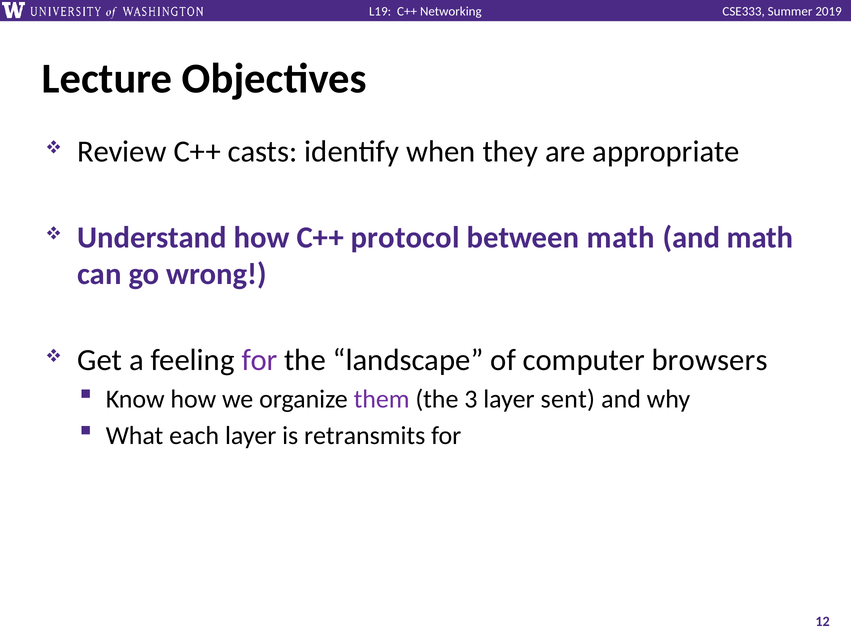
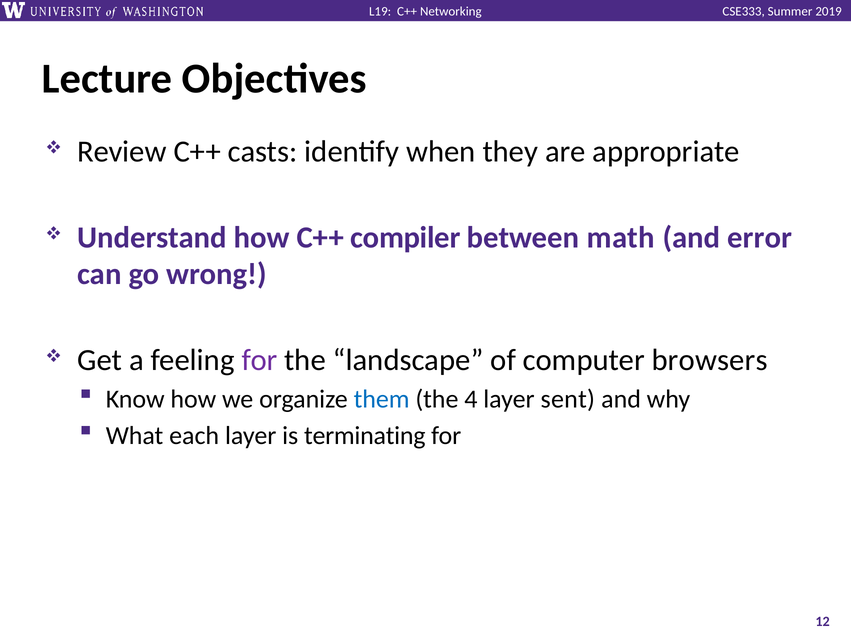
protocol: protocol -> compiler (405, 238)
and math: math -> error (760, 238)
them colour: purple -> blue (382, 399)
3: 3 -> 4 (471, 399)
retransmits: retransmits -> terminating (365, 436)
